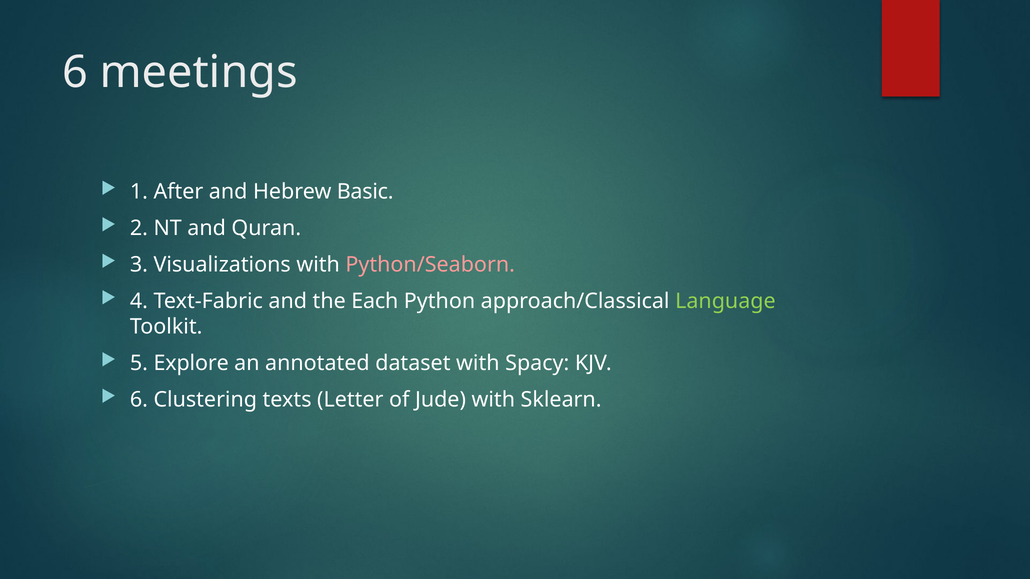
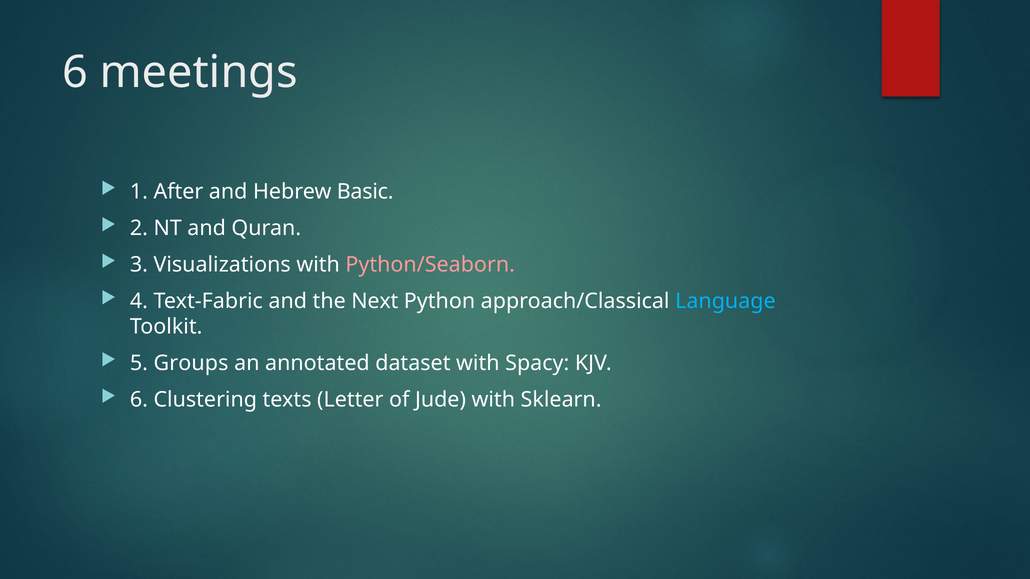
Each: Each -> Next (375, 301)
Language colour: light green -> light blue (725, 301)
Explore: Explore -> Groups (191, 363)
